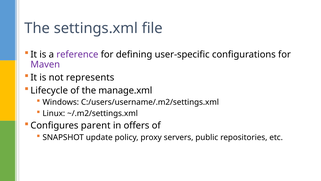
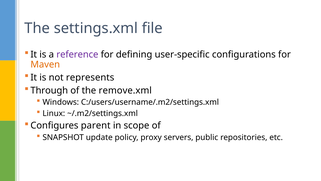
Maven colour: purple -> orange (45, 64)
Lifecycle: Lifecycle -> Through (49, 90)
manage.xml: manage.xml -> remove.xml (125, 90)
offers: offers -> scope (136, 125)
